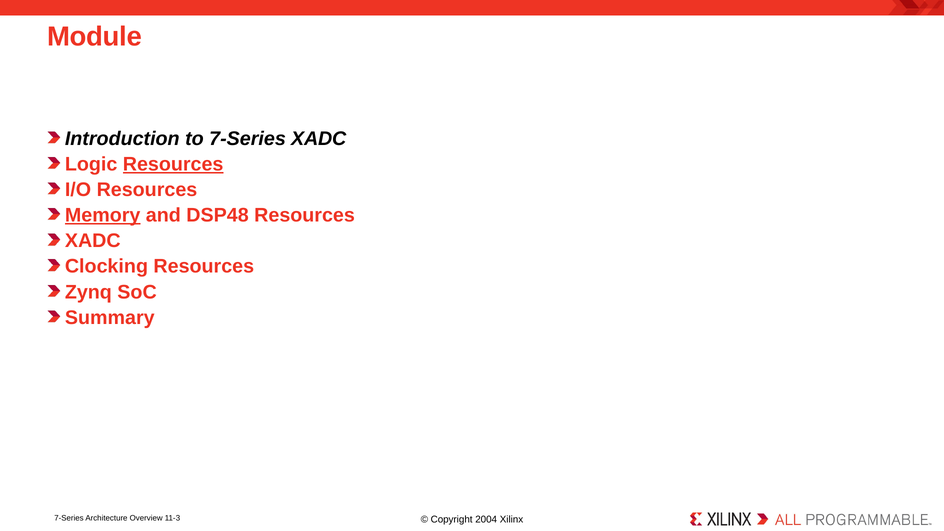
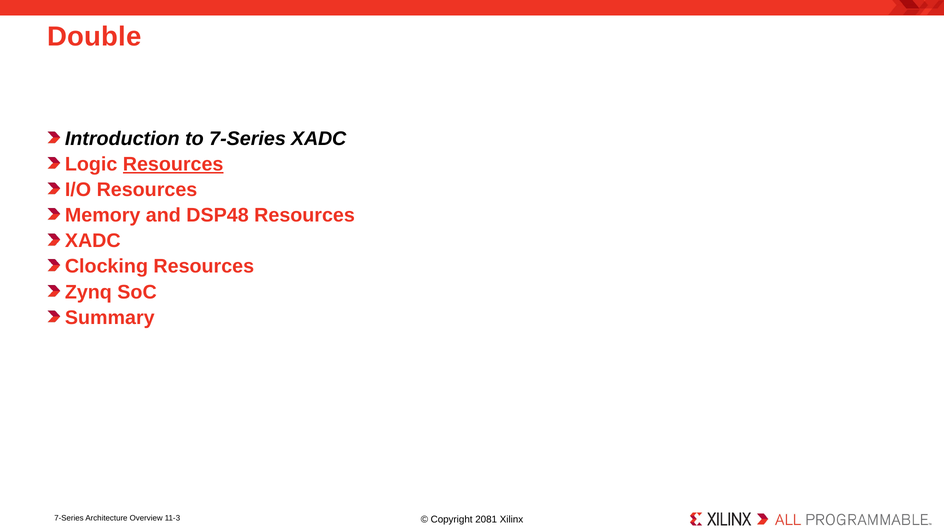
Module: Module -> Double (94, 37)
Memory underline: present -> none (103, 215)
2004: 2004 -> 2081 (486, 520)
